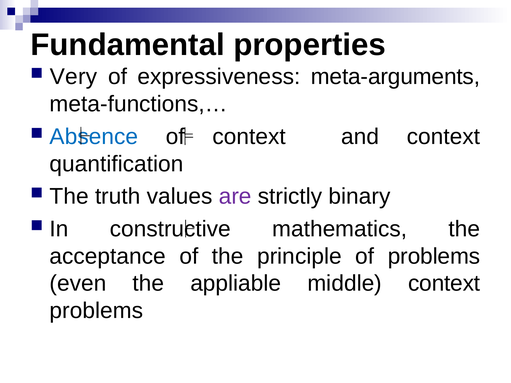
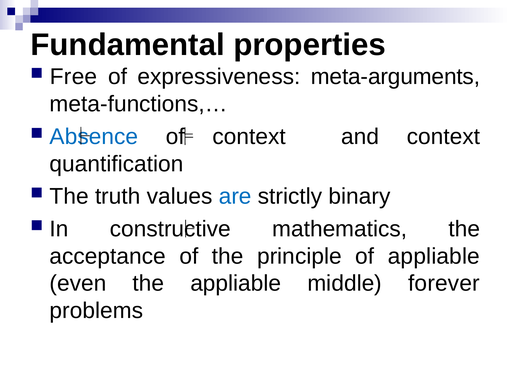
Very: Very -> Free (73, 77)
are colour: purple -> blue (235, 197)
of problems: problems -> appliable (434, 256)
middle context: context -> forever (444, 284)
